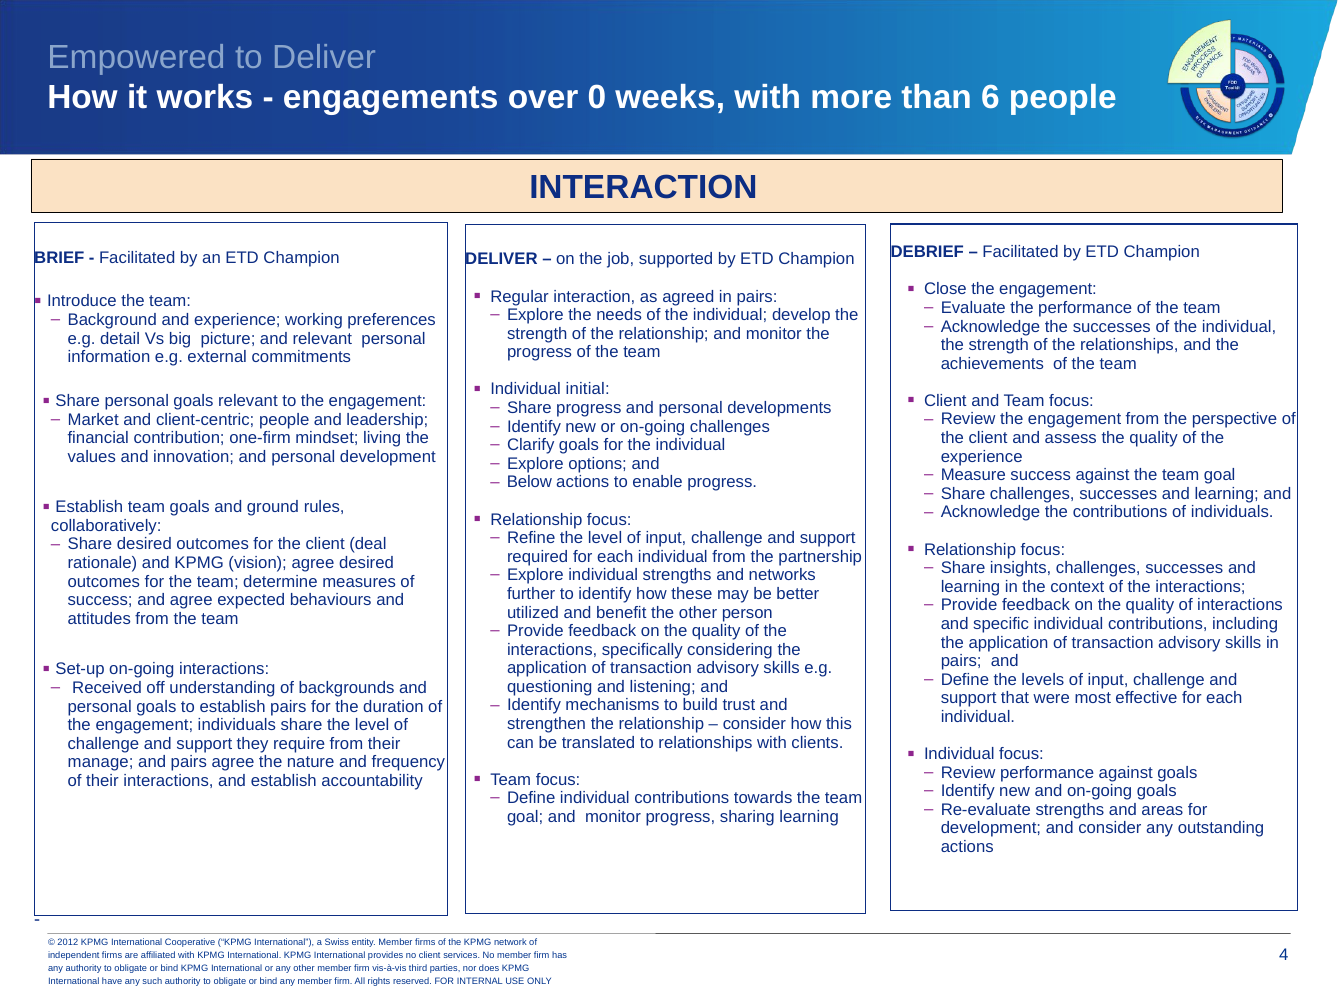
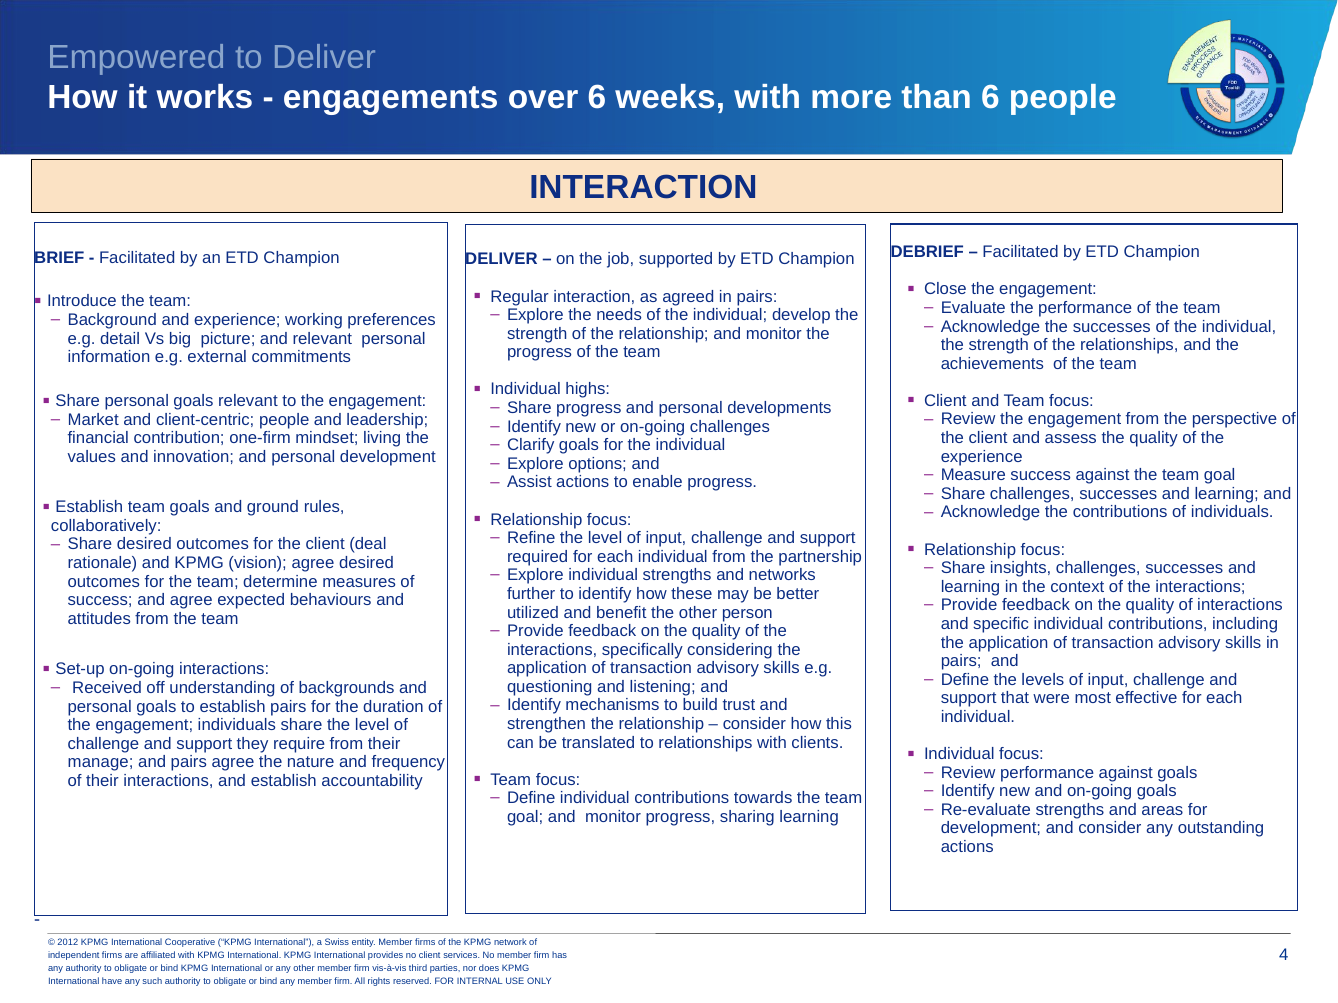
over 0: 0 -> 6 (597, 97)
initial: initial -> highs (588, 390)
Below: Below -> Assist (529, 483)
